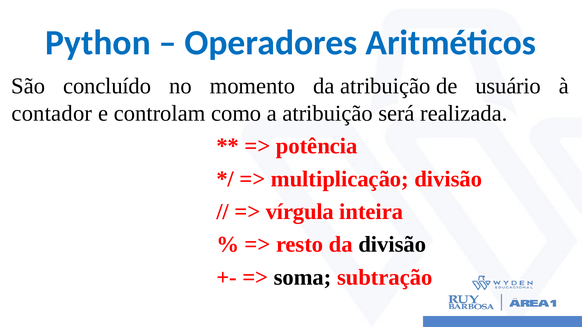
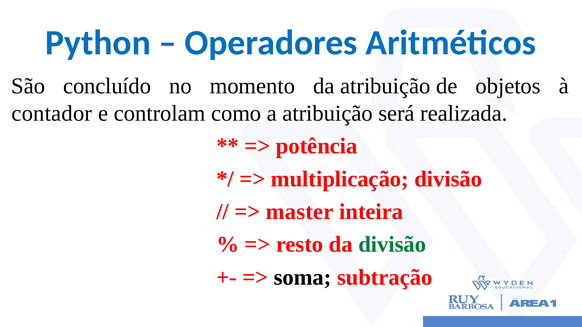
usuário: usuário -> objetos (508, 86)
vírgula: vírgula -> master (300, 212)
divisão colour: black -> green (392, 245)
